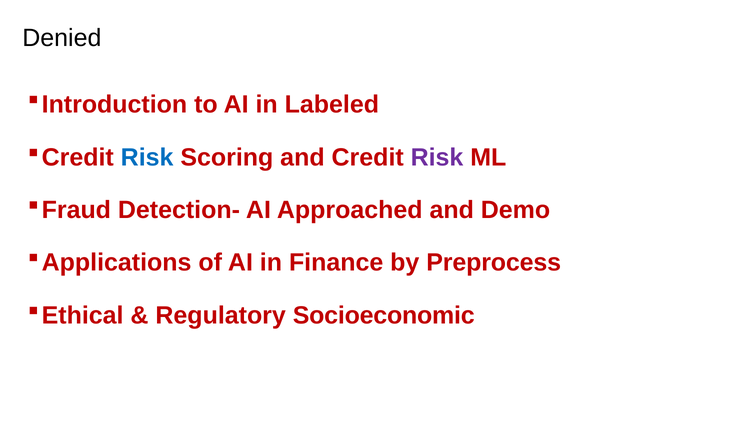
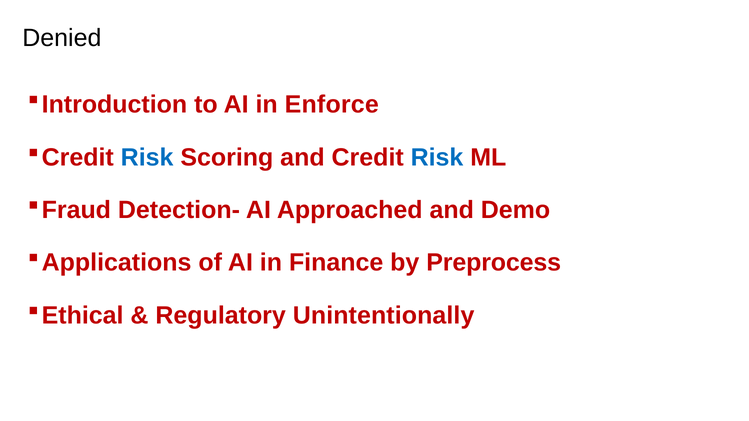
Labeled: Labeled -> Enforce (332, 105)
Risk colour: purple -> blue (437, 157)
Socioeconomic: Socioeconomic -> Unintentionally (384, 316)
